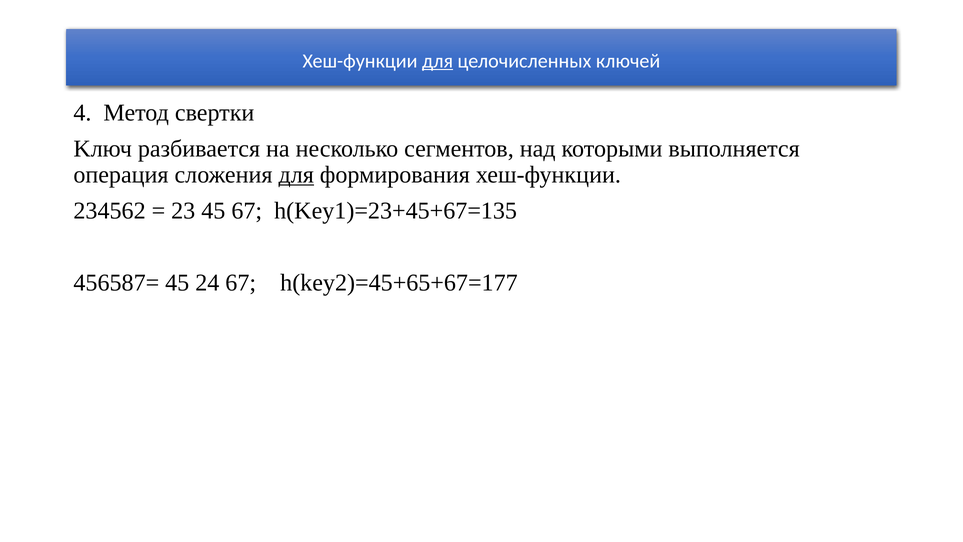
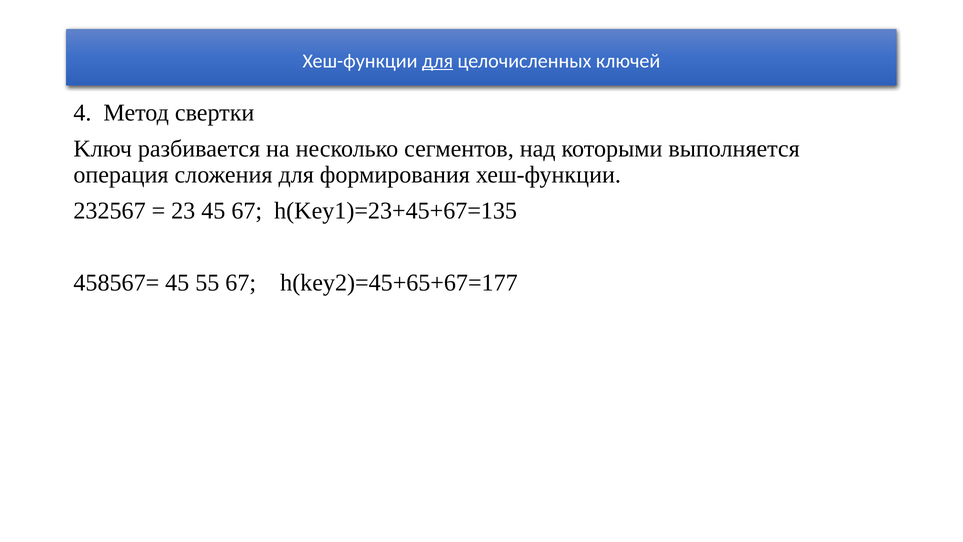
для underline: present -> none (296, 175)
234562: 234562 -> 232567 (110, 211)
456587=: 456587= -> 458567= (116, 283)
24: 24 -> 55 (207, 283)
